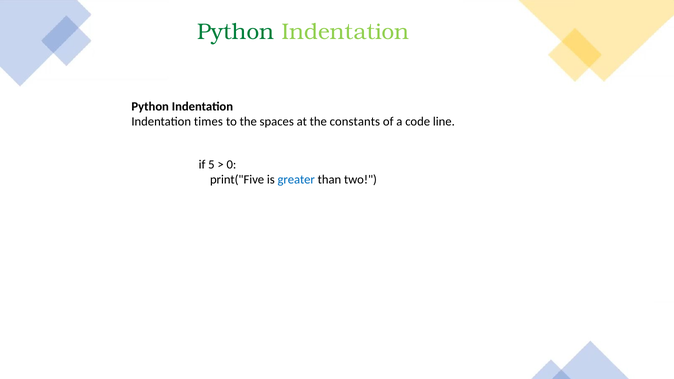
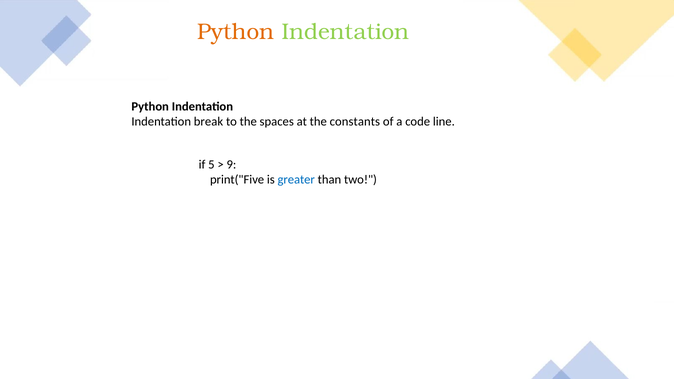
Python colour: green -> orange (236, 32)
times: times -> break (208, 122)
0: 0 -> 9 (231, 165)
